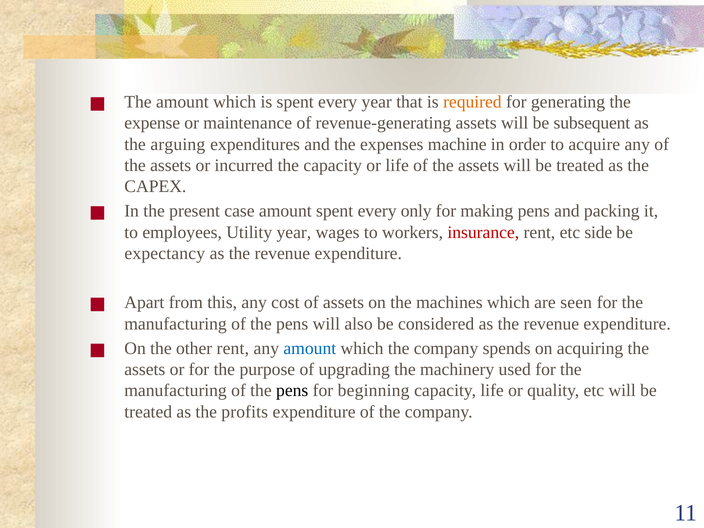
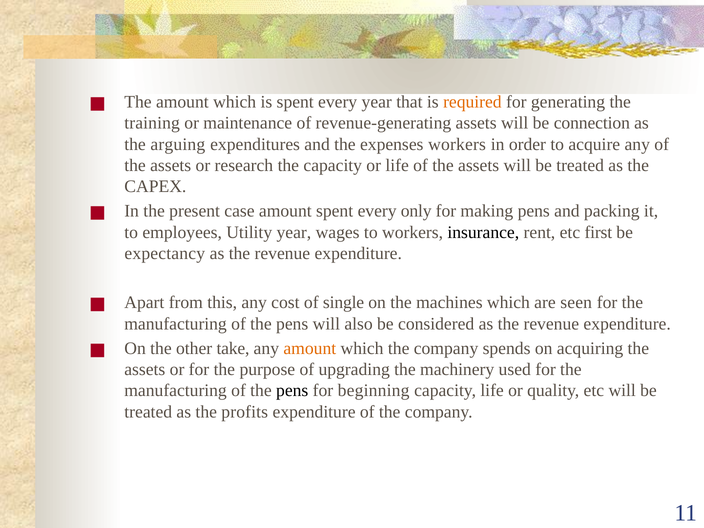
expense: expense -> training (152, 123)
subsequent: subsequent -> connection (592, 123)
expenses machine: machine -> workers (457, 144)
incurred: incurred -> research (244, 165)
insurance colour: red -> black (483, 232)
side: side -> first (598, 232)
of assets: assets -> single (344, 303)
other rent: rent -> take (233, 348)
amount colour: blue -> orange (310, 348)
